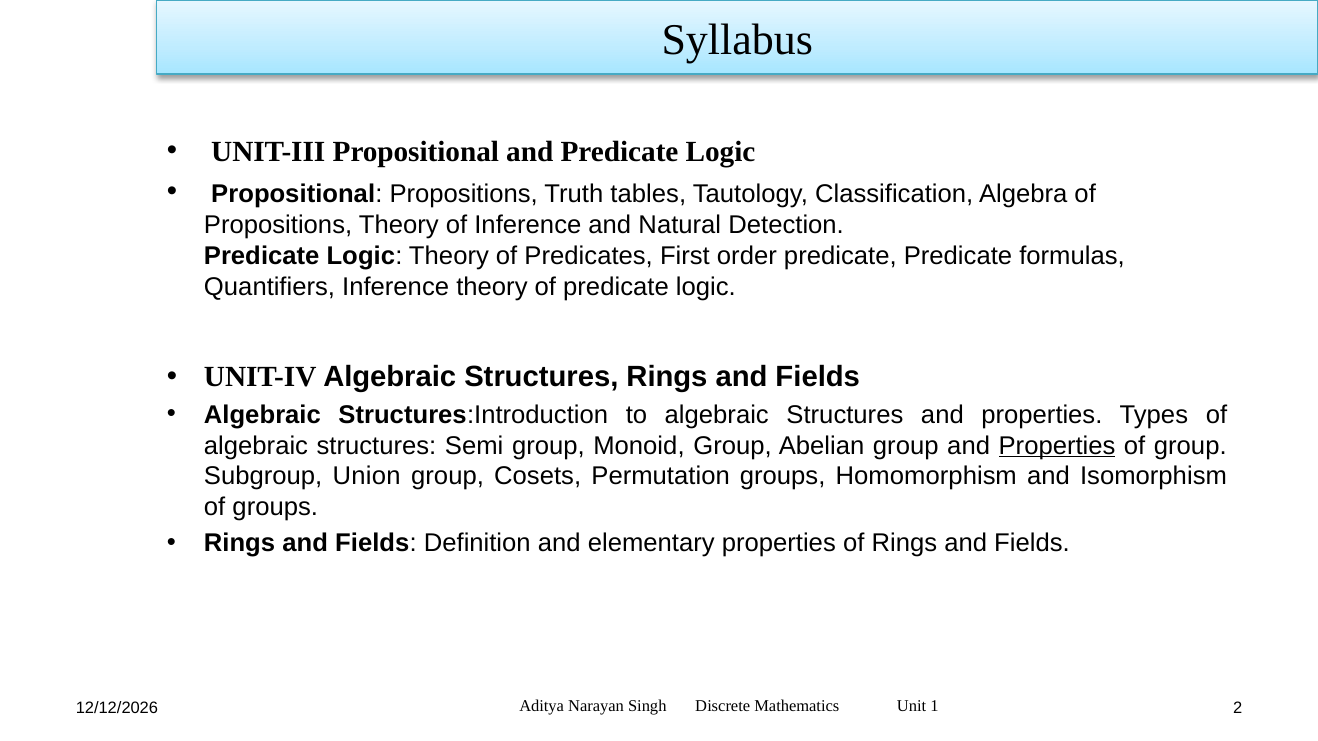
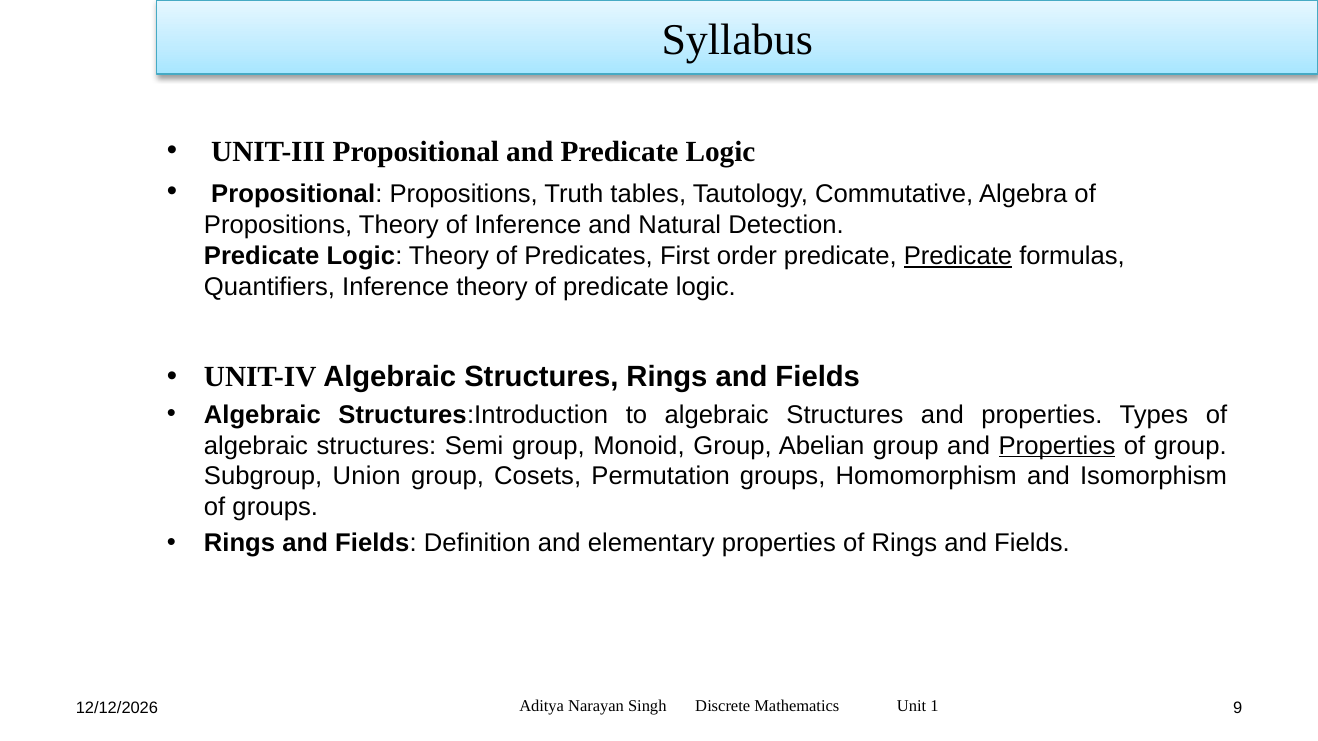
Classification: Classification -> Commutative (894, 194)
Predicate underline: none -> present (958, 256)
2: 2 -> 9 (1238, 708)
